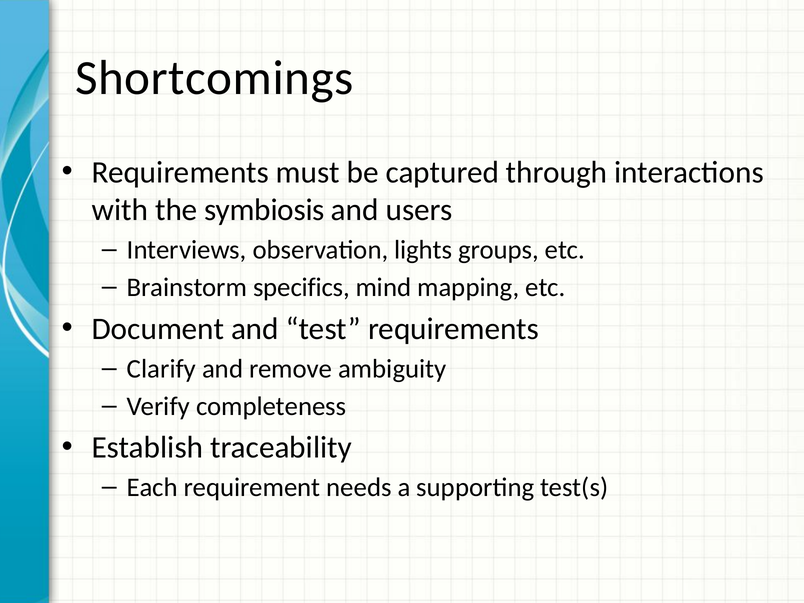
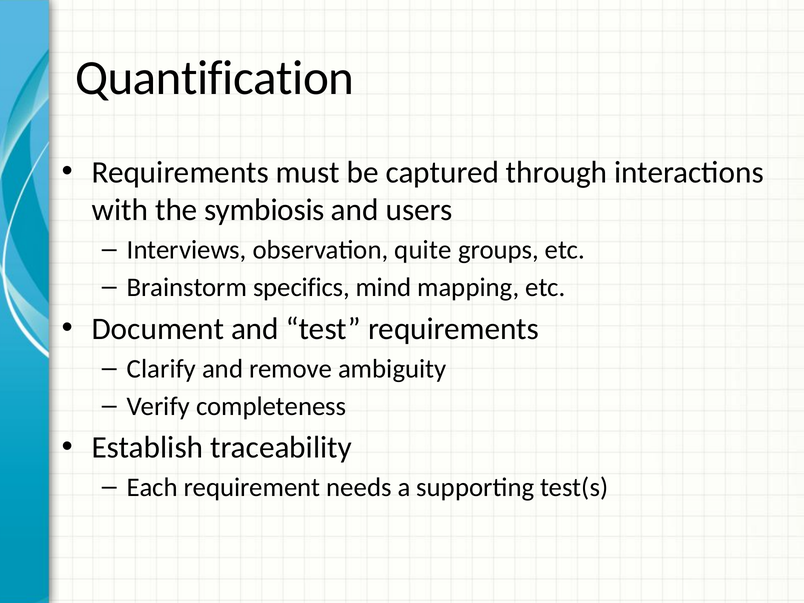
Shortcomings: Shortcomings -> Quantification (215, 78)
lights: lights -> quite (423, 250)
